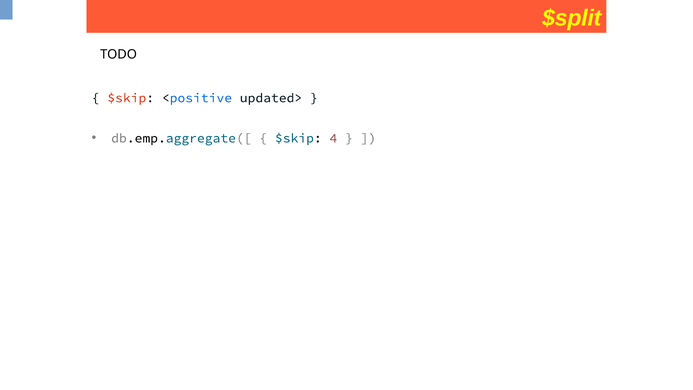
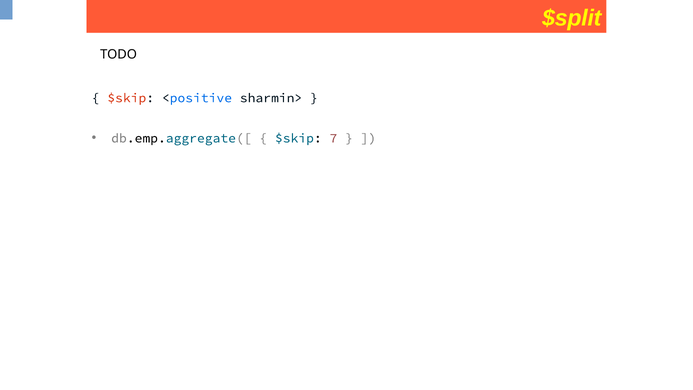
updated>: updated> -> sharmin> (271, 98)
4: 4 -> 7 (333, 138)
